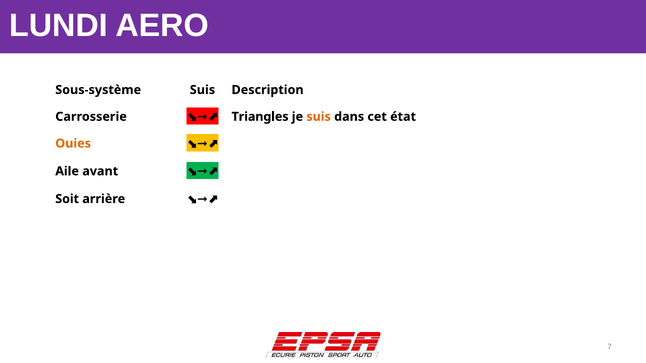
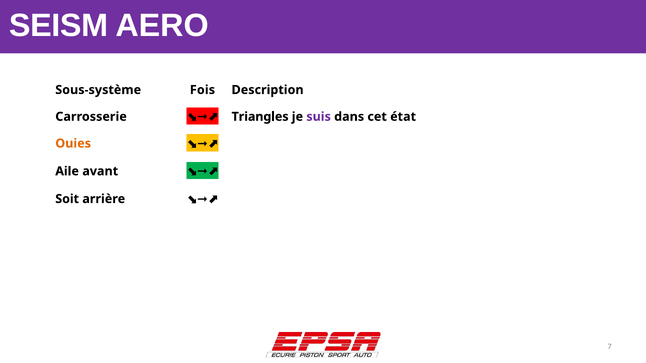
LUNDI: LUNDI -> SEISM (59, 26)
Sous-système Suis: Suis -> Fois (202, 90)
suis colour: orange -> purple (319, 117)
